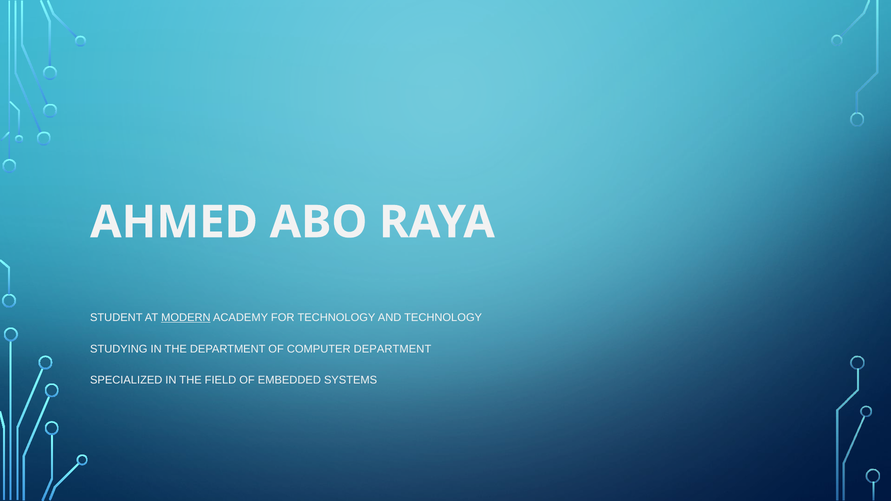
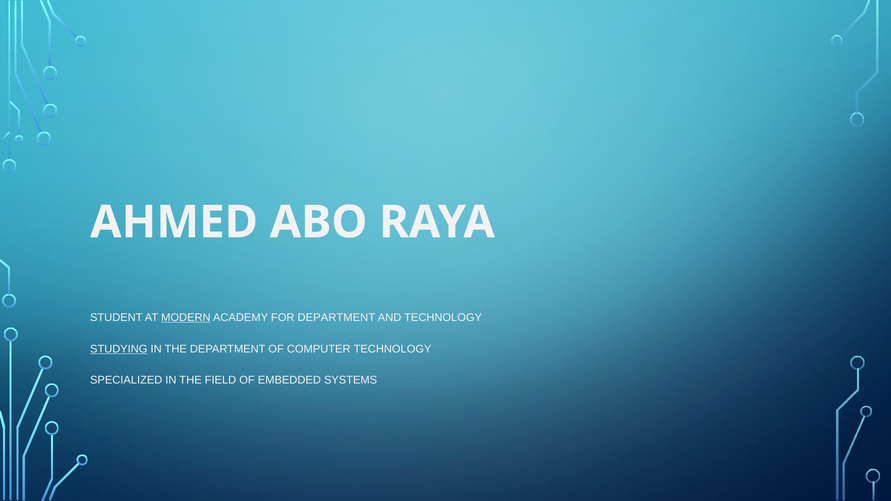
FOR TECHNOLOGY: TECHNOLOGY -> DEPARTMENT (336, 318)
STUDYING underline: none -> present (119, 349)
COMPUTER DEPARTMENT: DEPARTMENT -> TECHNOLOGY (393, 349)
